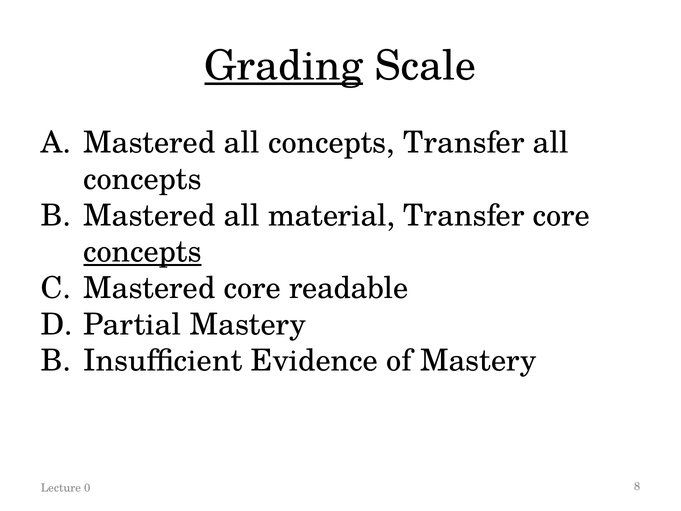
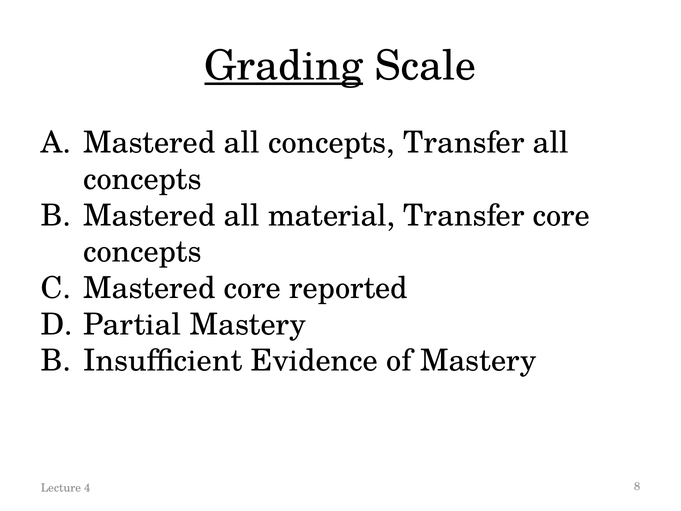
concepts underline: present -> none (142, 252)
readable: readable -> reported (349, 288)
0: 0 -> 4 (87, 488)
